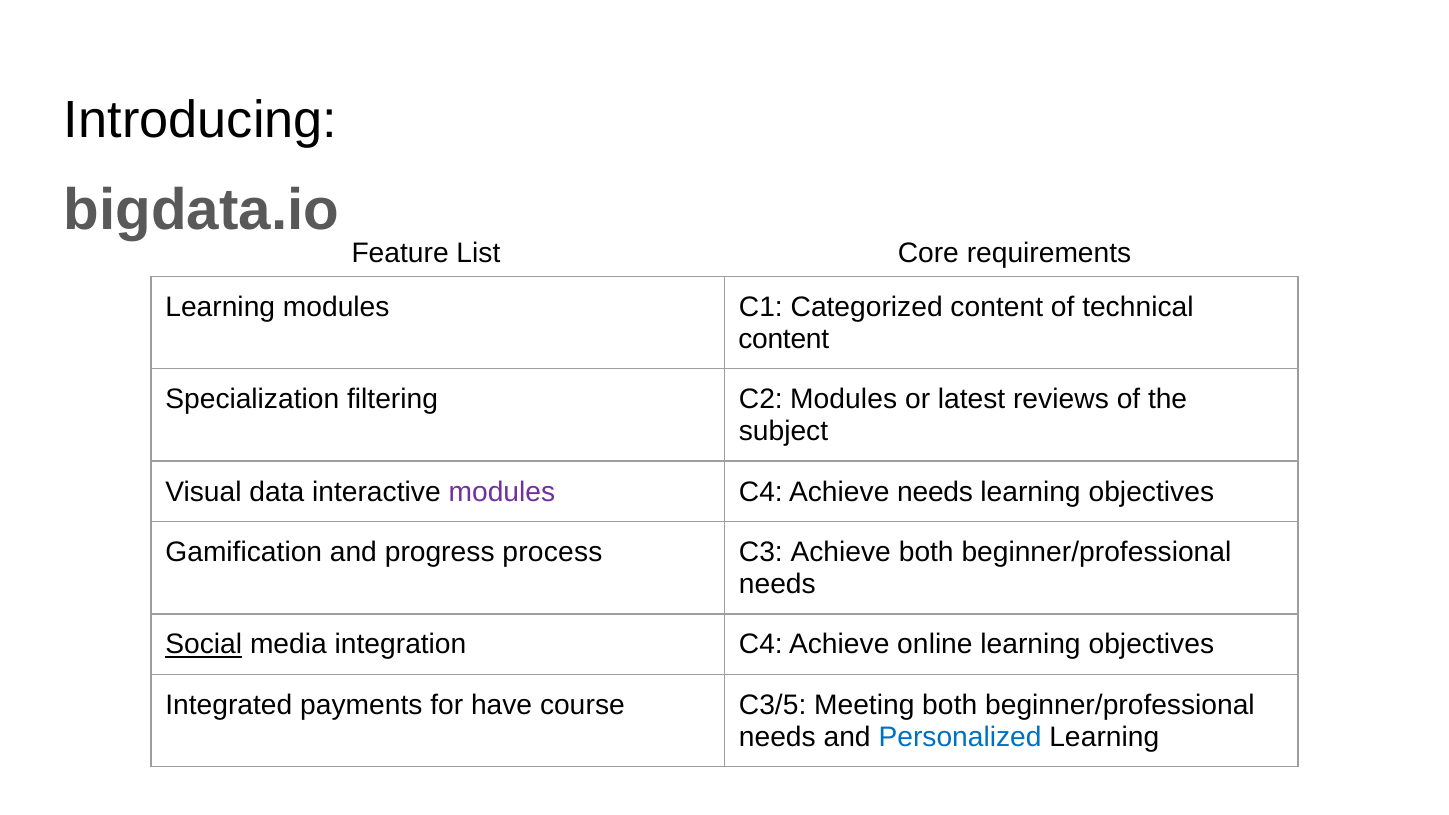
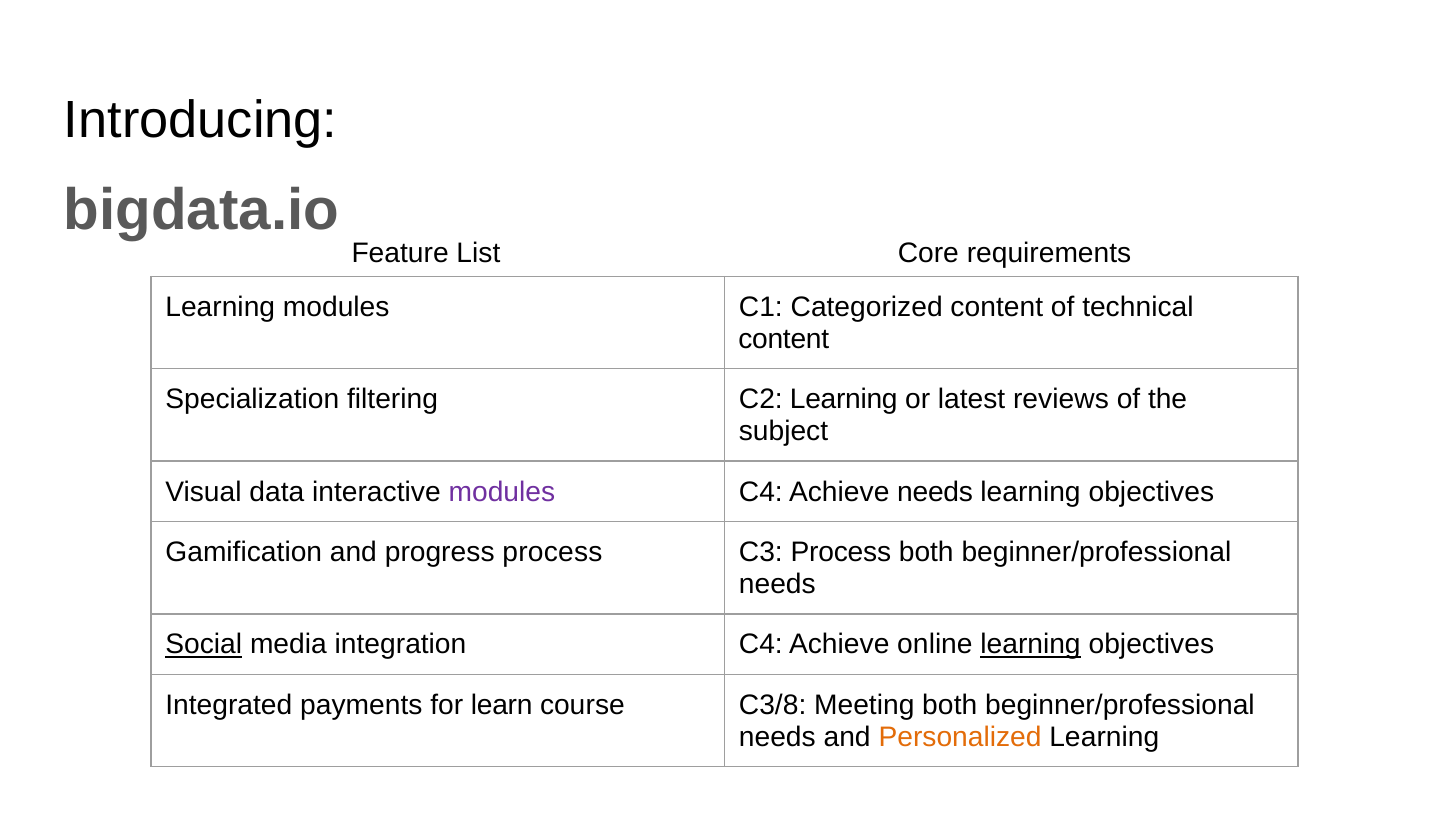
C2 Modules: Modules -> Learning (844, 400)
C3 Achieve: Achieve -> Process (841, 552)
learning underline: none -> present (1031, 645)
have: have -> learn (502, 705)
C3/5: C3/5 -> C3/8 (773, 705)
Personalized colour: blue -> orange (960, 737)
